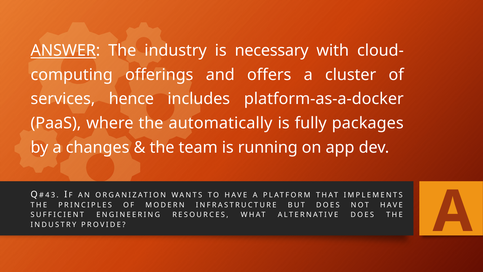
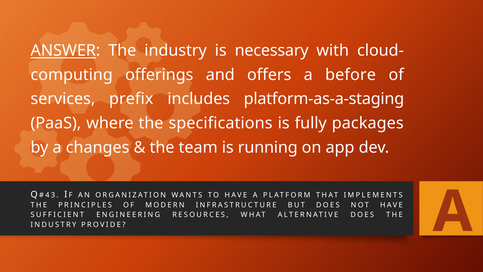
cluster: cluster -> before (351, 75)
hence: hence -> prefix (131, 99)
platform-as-a-docker: platform-as-a-docker -> platform-as-a-staging (324, 99)
automatically: automatically -> specifications (220, 123)
